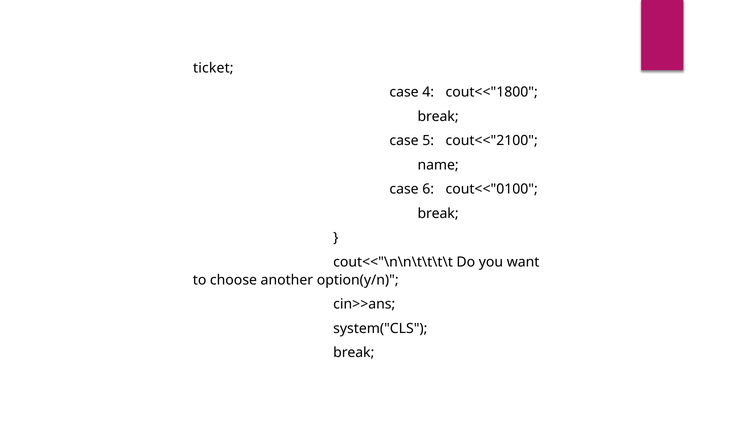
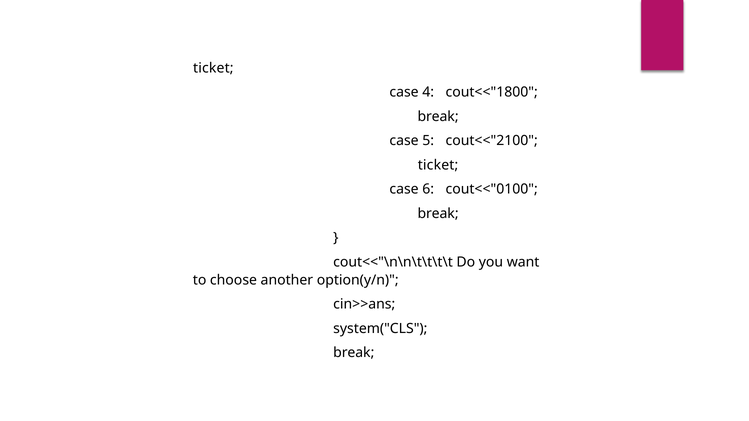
name: name -> ticket (438, 165)
